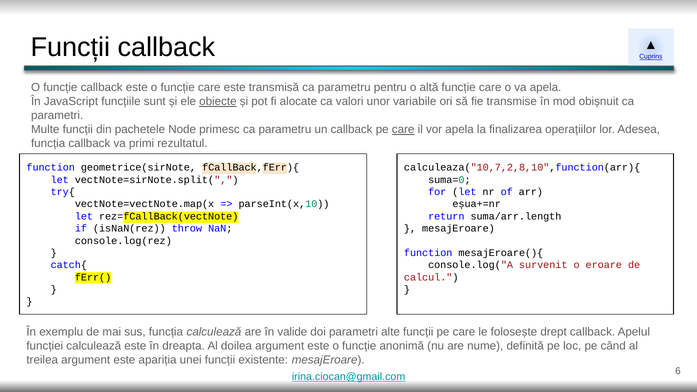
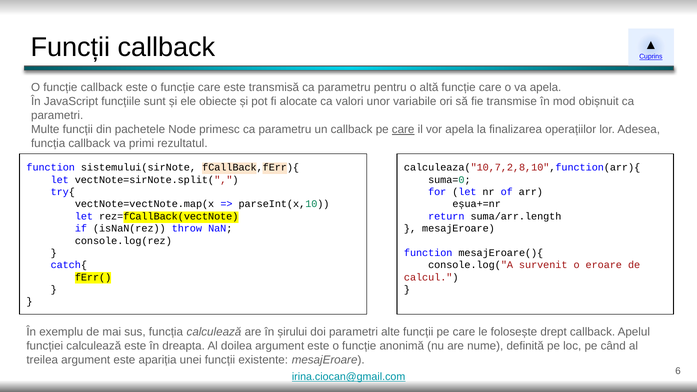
obiecte underline: present -> none (218, 102)
geometrice(sirNote: geometrice(sirNote -> sistemului(sirNote (138, 168)
valide: valide -> șirului (292, 332)
